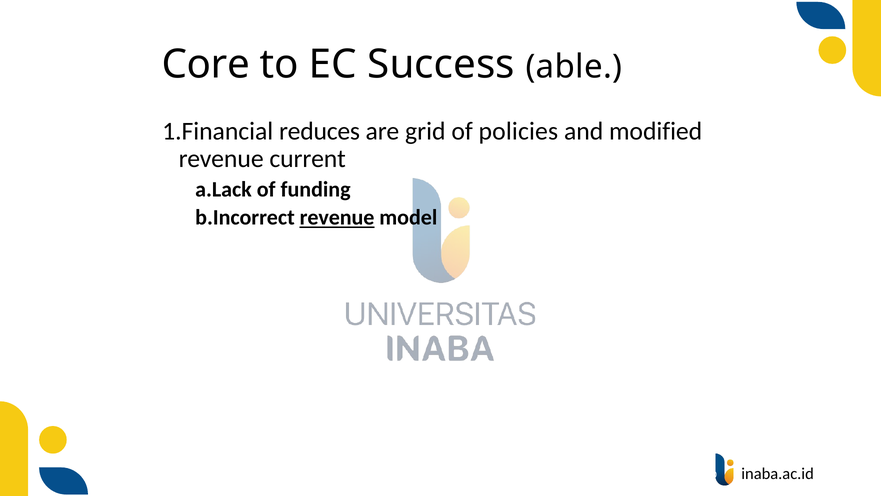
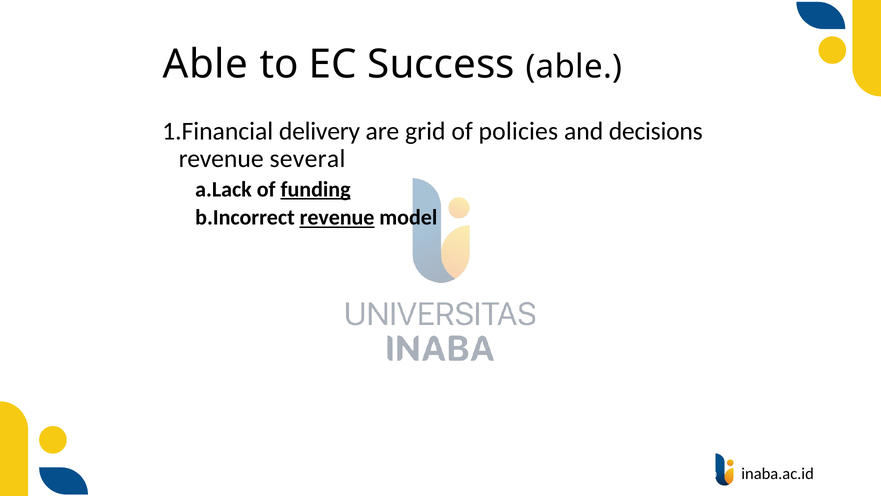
Core: Core -> Able (205, 64)
reduces: reduces -> delivery (320, 131)
modified: modified -> decisions (656, 131)
current: current -> several (307, 159)
funding underline: none -> present (316, 189)
